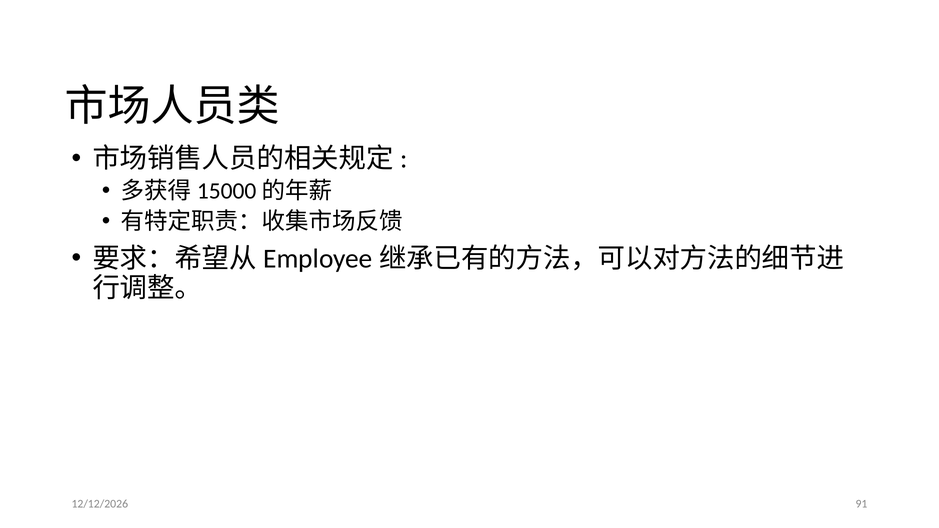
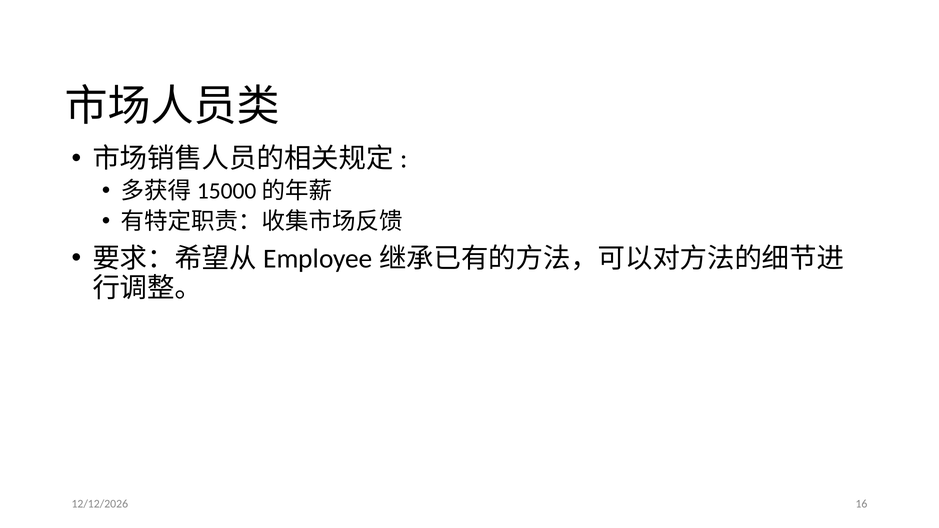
91: 91 -> 16 (861, 504)
